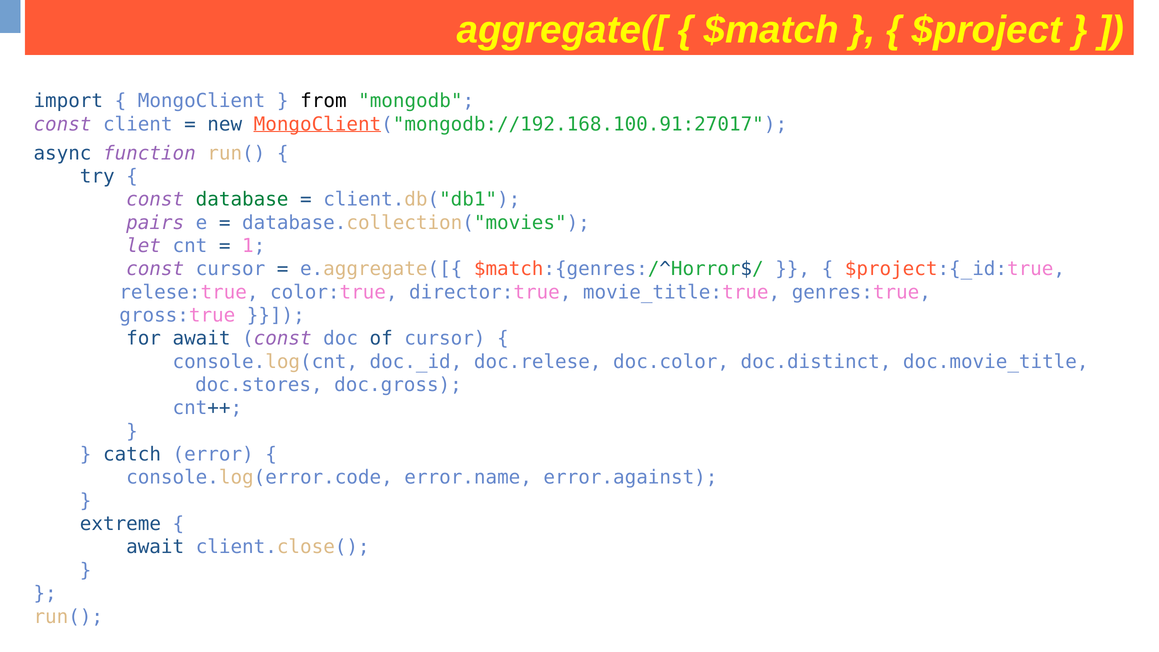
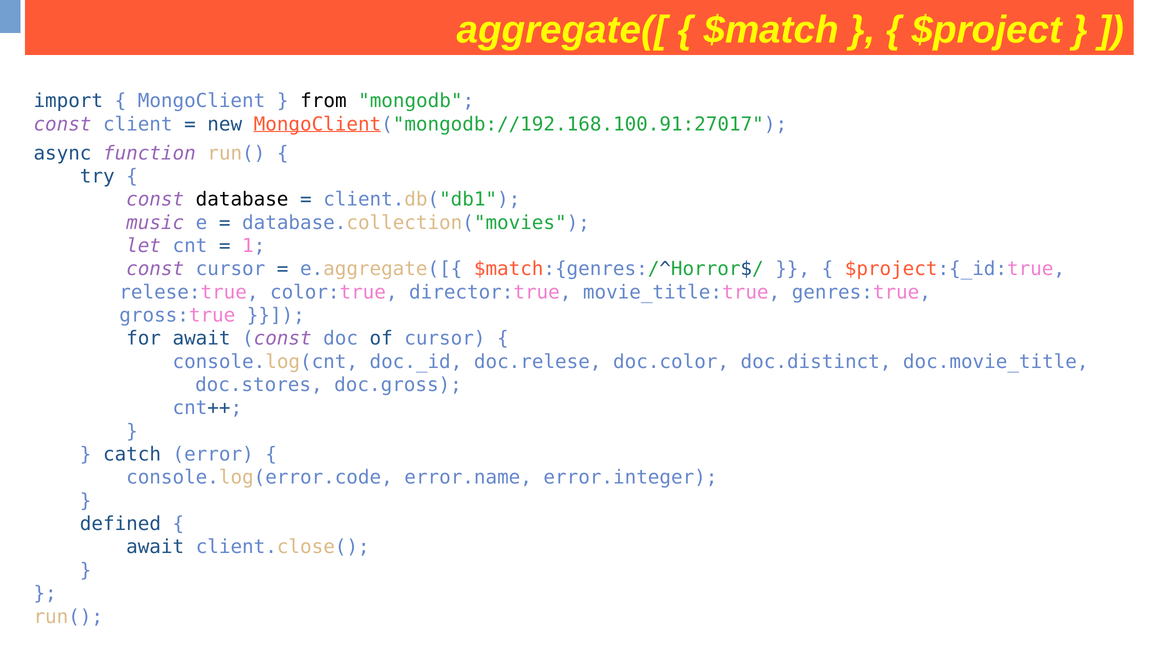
database colour: green -> black (242, 200)
pairs: pairs -> music (155, 223)
error.against: error.against -> error.integer (630, 478)
extreme: extreme -> defined (120, 524)
